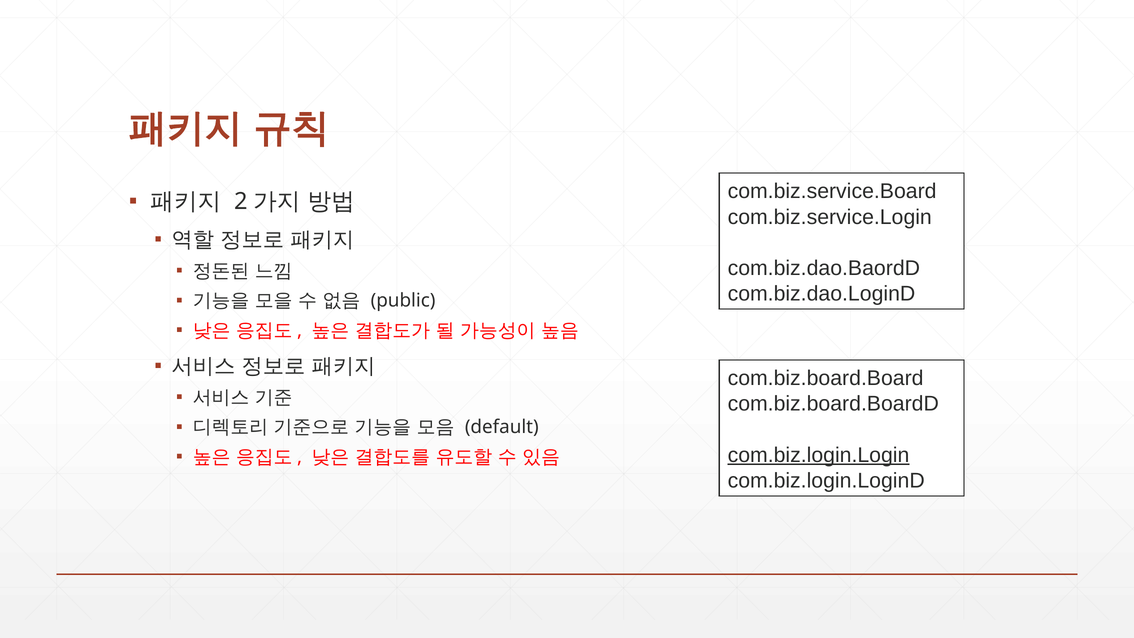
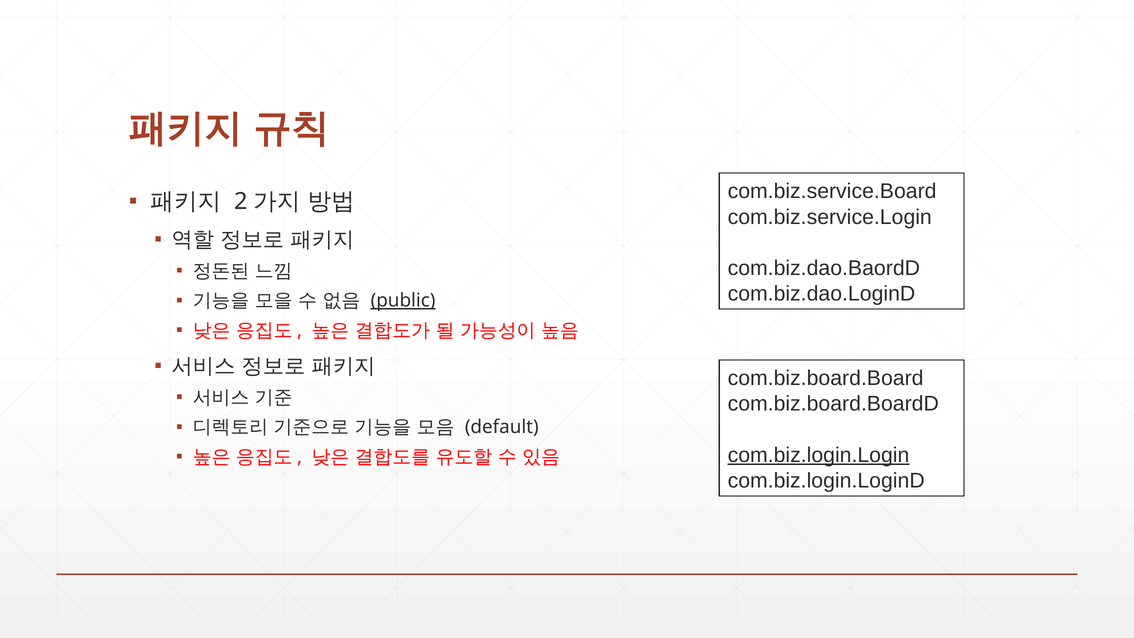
public underline: none -> present (403, 301)
